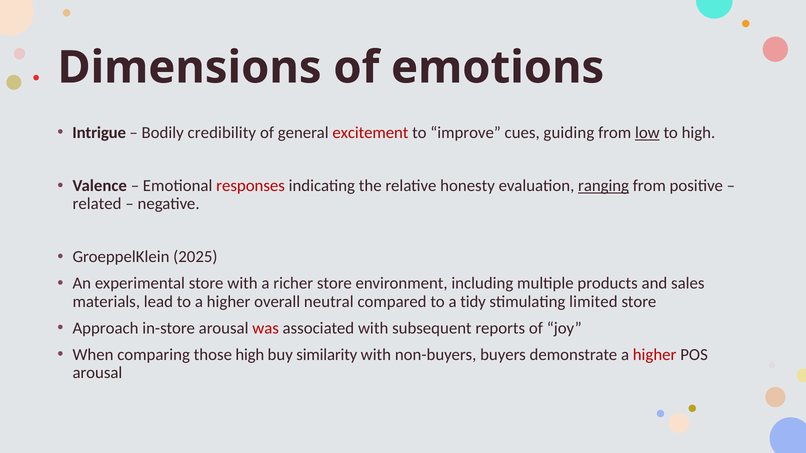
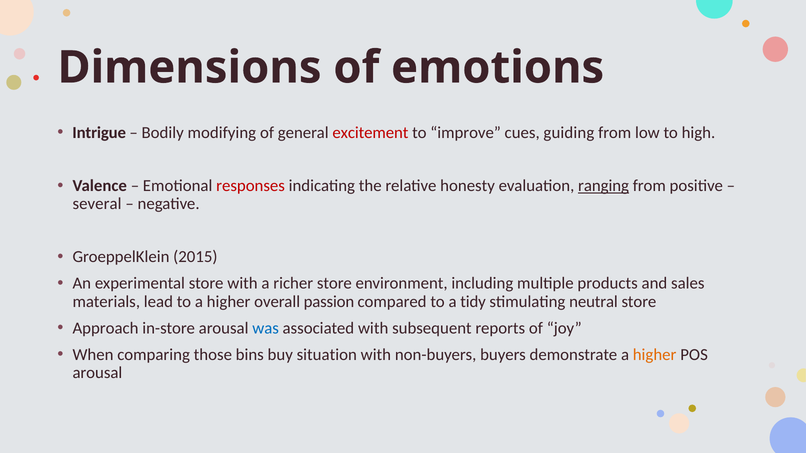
credibility: credibility -> modifying (222, 133)
low underline: present -> none (647, 133)
related: related -> several (97, 204)
2025: 2025 -> 2015 (195, 257)
neutral: neutral -> passion (329, 302)
limited: limited -> neutral (594, 302)
was colour: red -> blue (266, 328)
those high: high -> bins (250, 355)
similarity: similarity -> situation (327, 355)
higher colour: red -> orange (655, 355)
